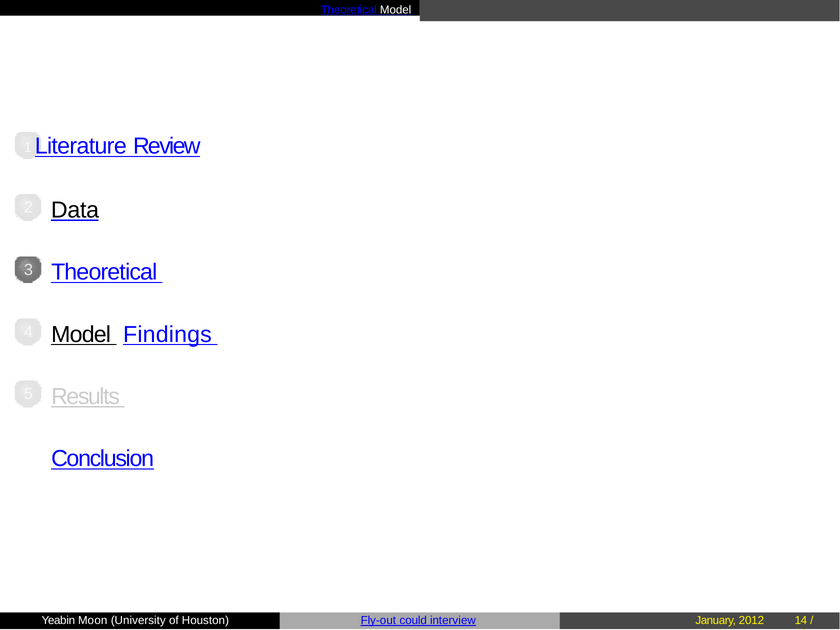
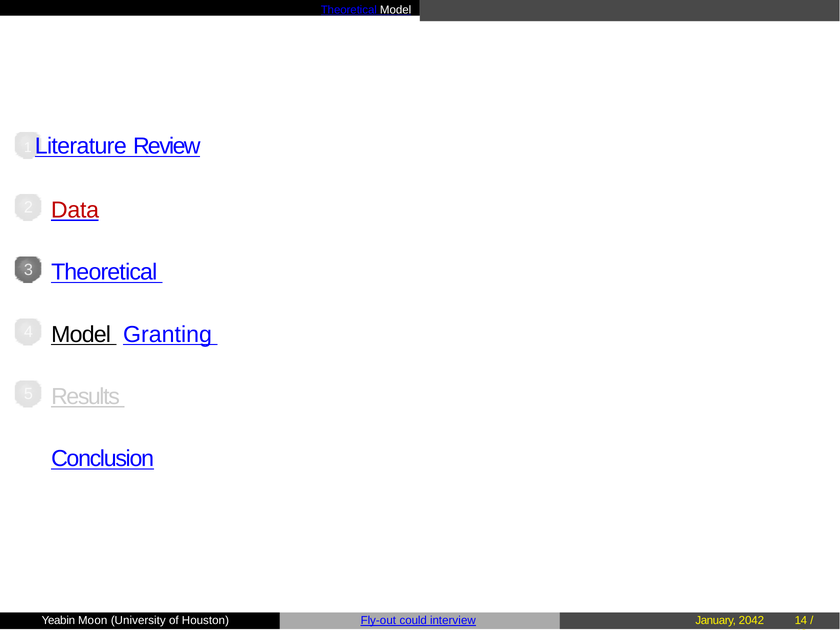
Data colour: black -> red (75, 210)
Findings: Findings -> Granting (168, 335)
2012: 2012 -> 2042 (751, 621)
